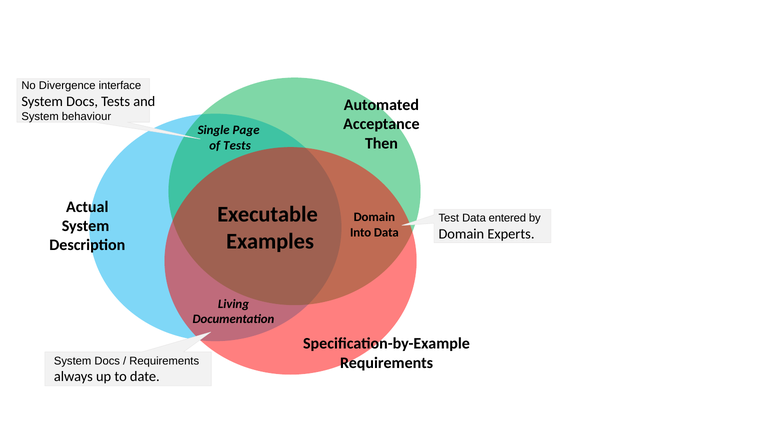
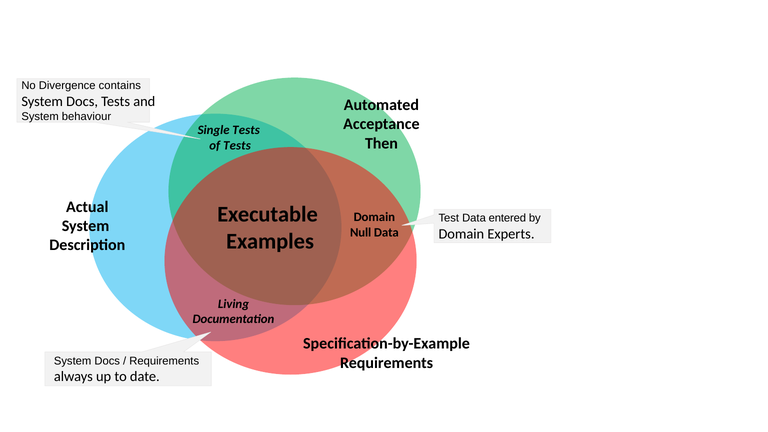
interface: interface -> contains (120, 86)
Single Page: Page -> Tests (246, 130)
Into: Into -> Null (361, 233)
